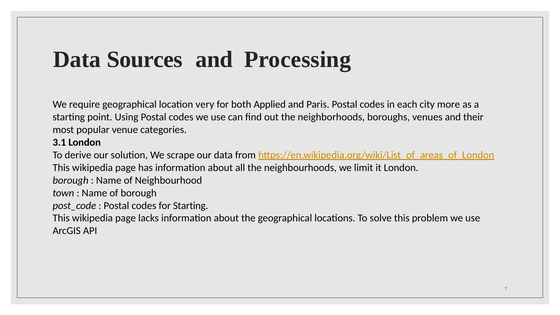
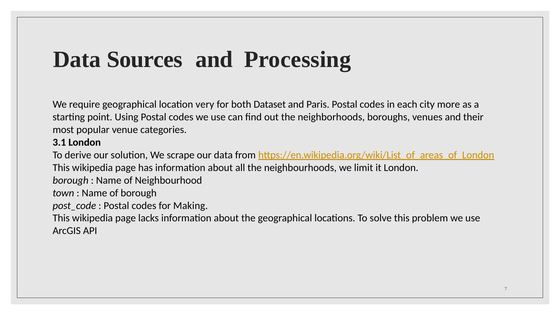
Applied: Applied -> Dataset (270, 105)
for Starting: Starting -> Making (191, 206)
